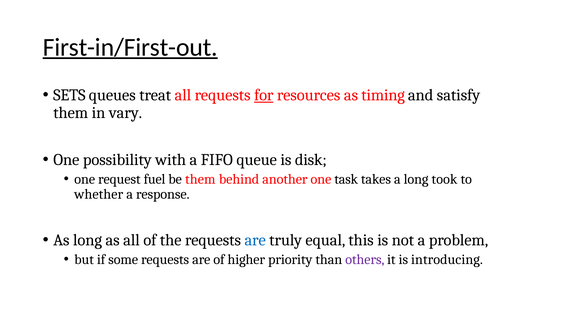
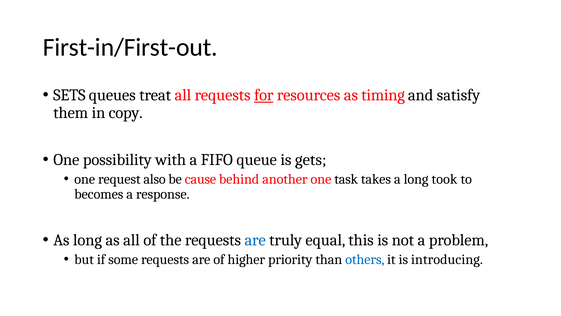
First-in/First-out underline: present -> none (130, 47)
vary: vary -> copy (126, 113)
disk: disk -> gets (311, 160)
fuel: fuel -> also (155, 179)
be them: them -> cause (200, 179)
whether: whether -> becomes (99, 194)
others colour: purple -> blue (365, 259)
